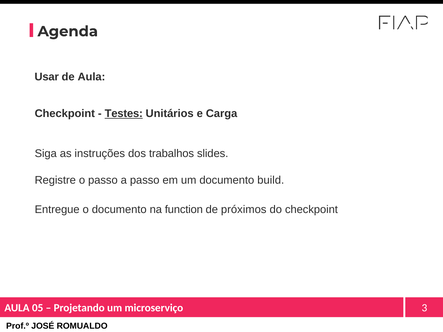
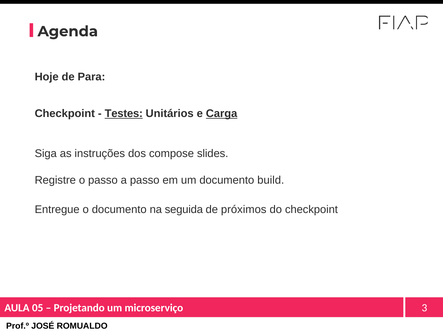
Usar: Usar -> Hoje (47, 77)
de Aula: Aula -> Para (92, 77)
Carga underline: none -> present (222, 114)
trabalhos: trabalhos -> compose (171, 154)
function: function -> seguida (184, 210)
